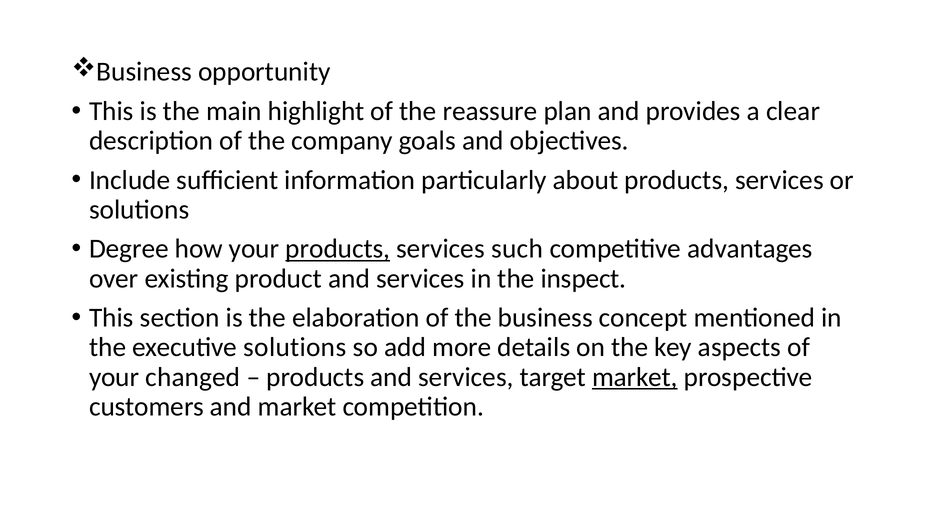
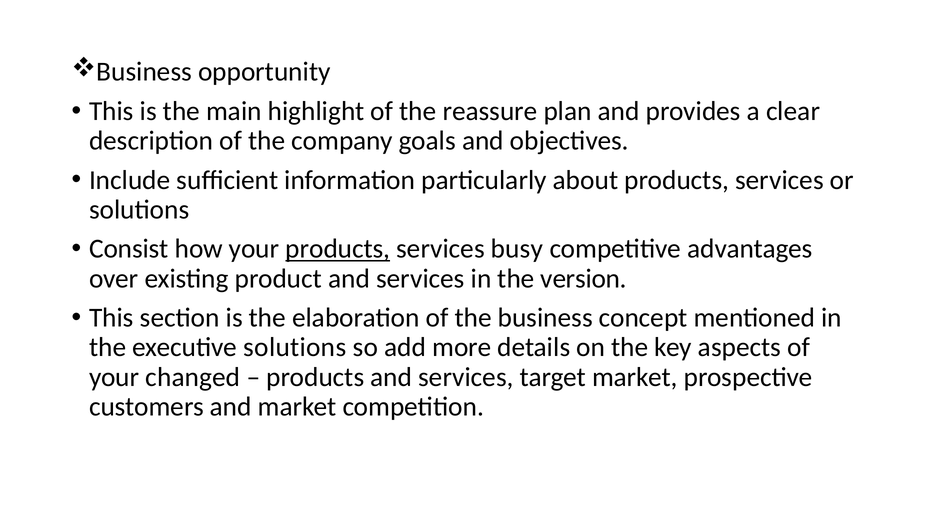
Degree: Degree -> Consist (129, 249)
such: such -> busy (517, 249)
inspect: inspect -> version (584, 278)
market underline: present -> none (635, 377)
